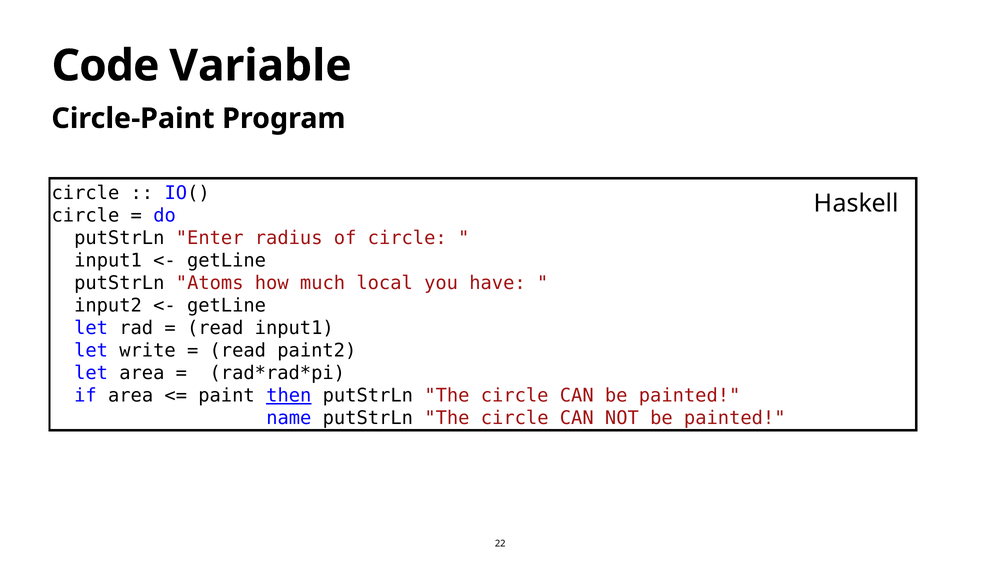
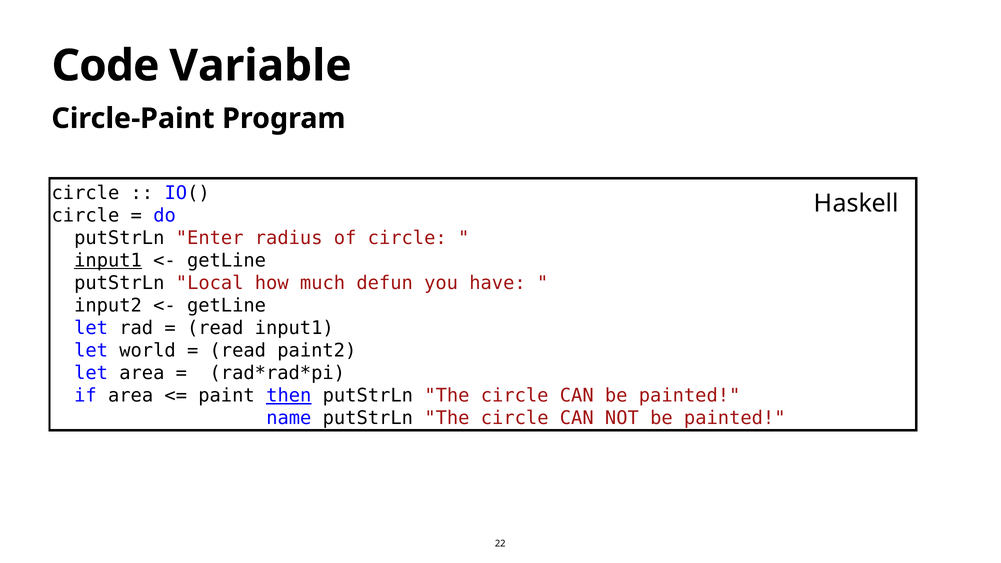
input1 underline: none -> present (108, 261)
Atoms: Atoms -> Local (210, 283)
local: local -> defun (385, 283)
write: write -> world (148, 351)
